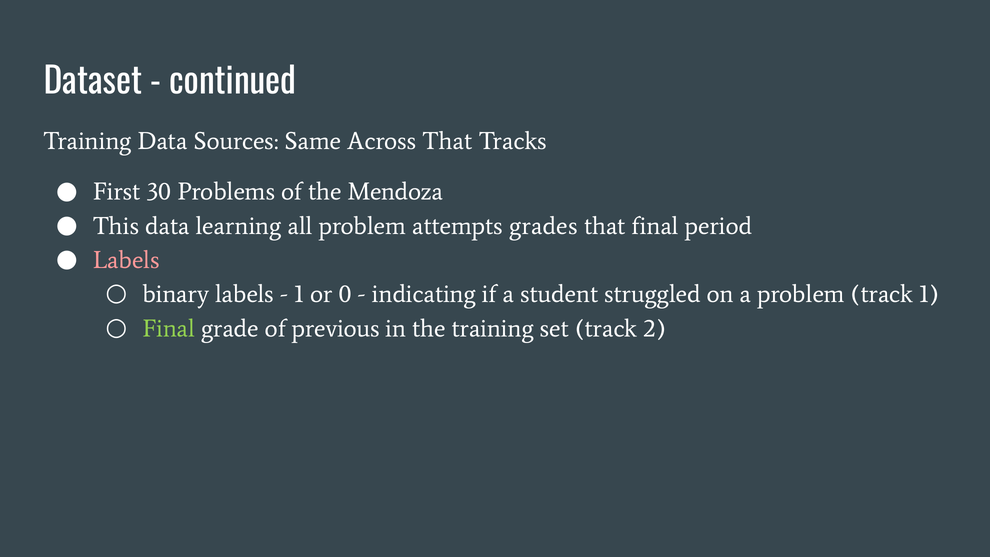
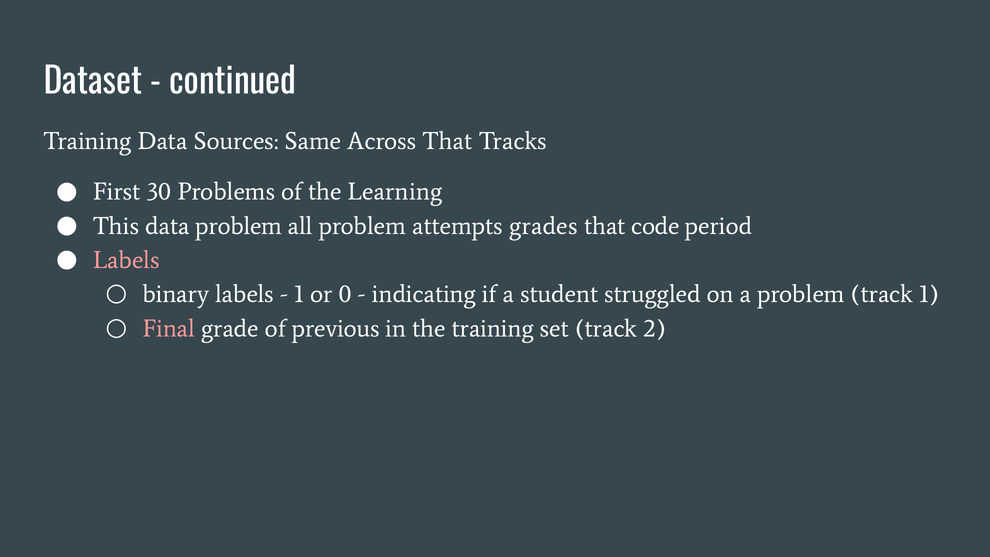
Mendoza: Mendoza -> Learning (395, 192)
data learning: learning -> problem (239, 226)
that final: final -> code (655, 226)
Final colour: light green -> pink (169, 328)
